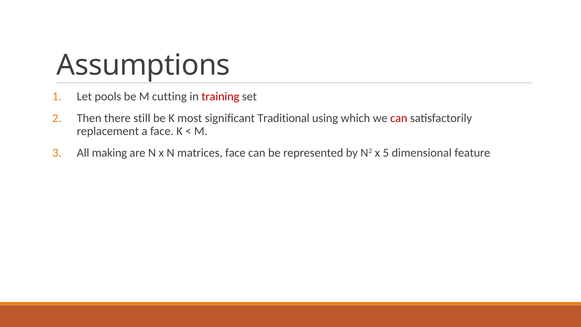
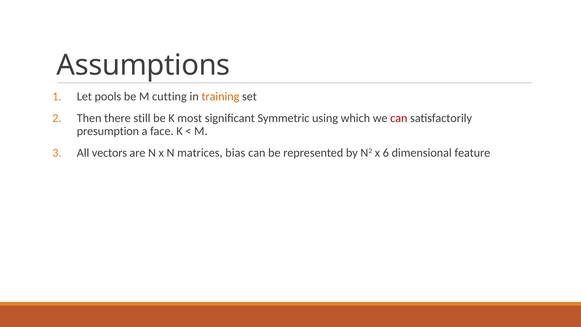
training colour: red -> orange (220, 97)
Traditional: Traditional -> Symmetric (283, 118)
replacement: replacement -> presumption (108, 131)
making: making -> vectors (109, 153)
matrices face: face -> bias (235, 153)
5: 5 -> 6 (386, 153)
